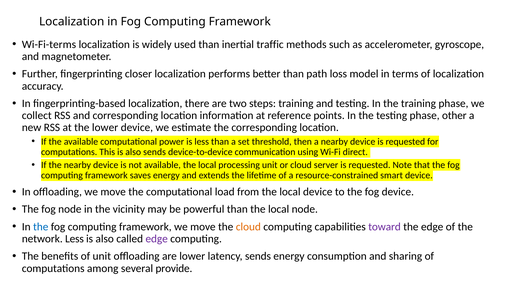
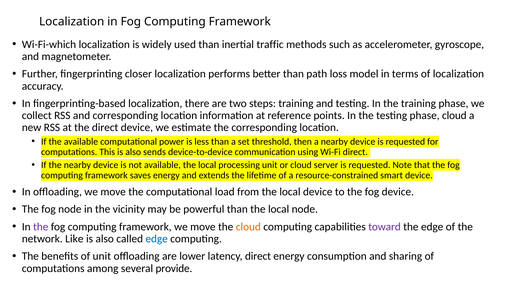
Wi-Fi-terms: Wi-Fi-terms -> Wi-Fi-which (49, 44)
phase other: other -> cloud (454, 116)
the lower: lower -> direct (105, 128)
the colour: blue -> purple (41, 227)
network Less: Less -> Like (74, 239)
edge colour: purple -> blue (157, 239)
latency sends: sends -> direct (258, 257)
